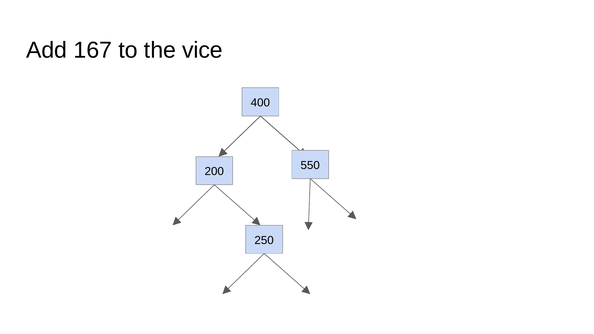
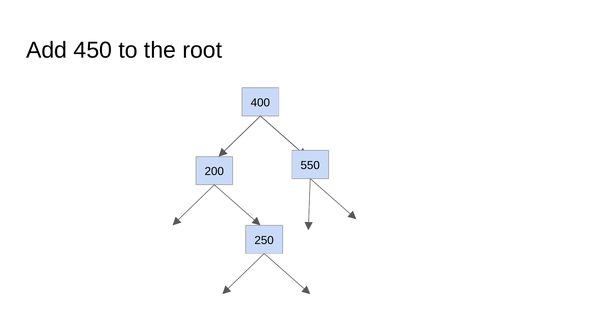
167: 167 -> 450 (93, 50)
vice: vice -> root (202, 50)
